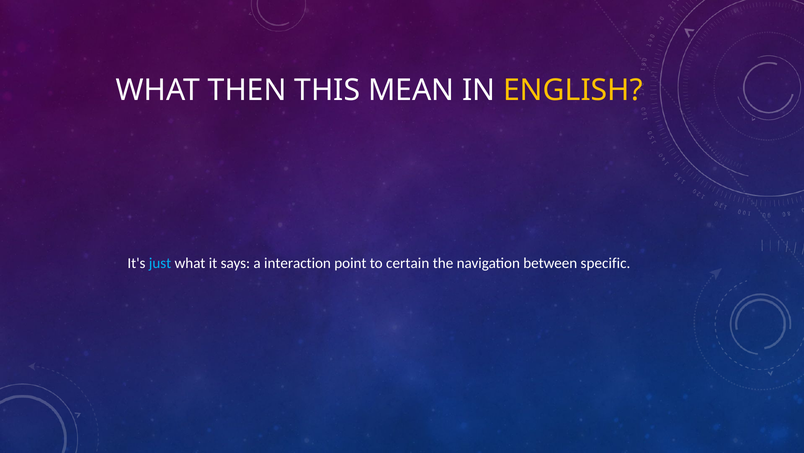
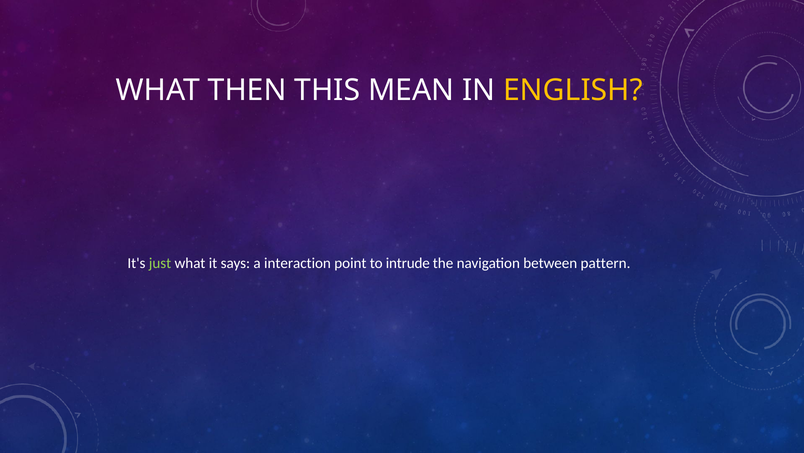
just colour: light blue -> light green (160, 263)
certain: certain -> intrude (408, 263)
specific: specific -> pattern (606, 263)
